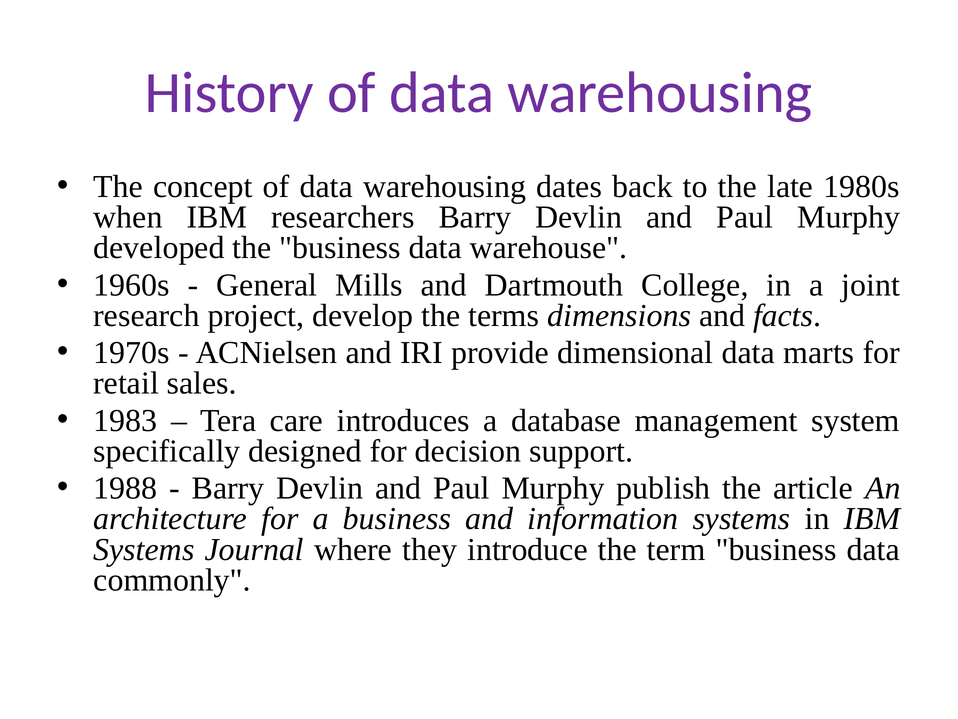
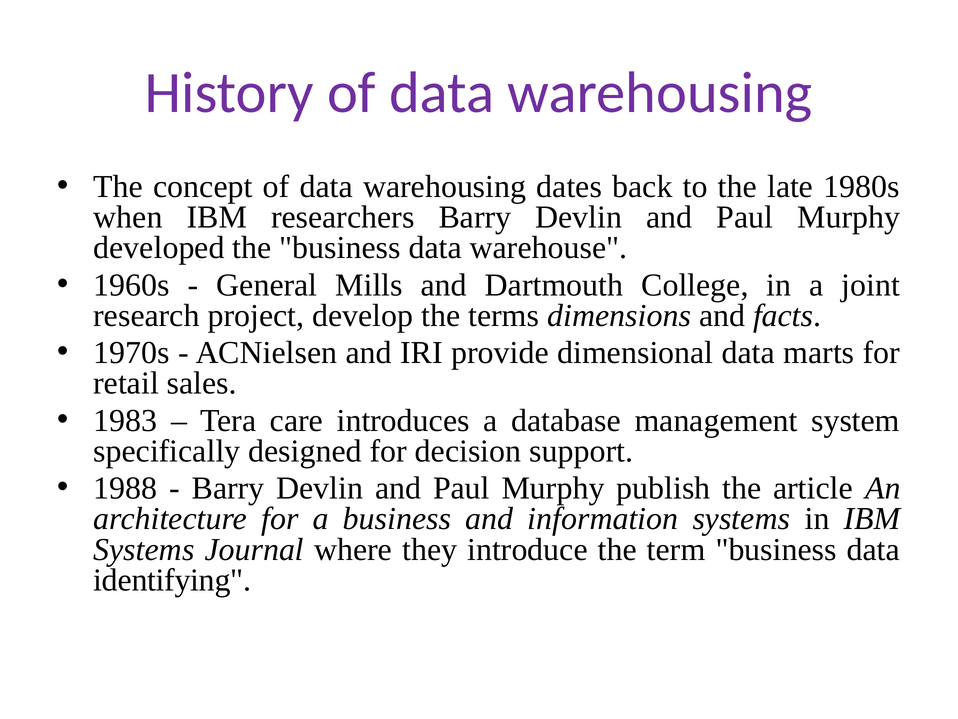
commonly: commonly -> identifying (172, 580)
